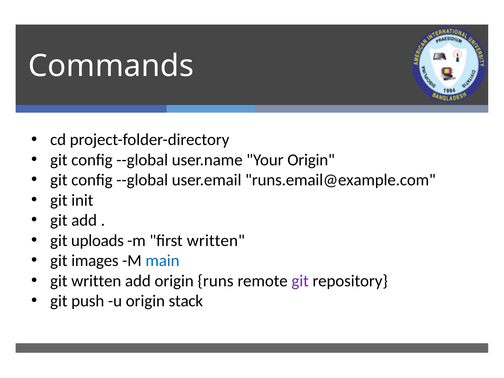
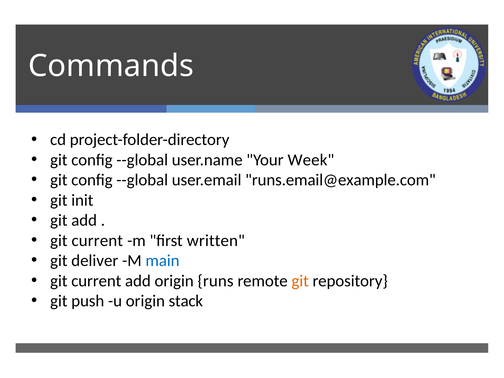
Your Origin: Origin -> Week (311, 160)
uploads: uploads -> current (97, 241)
images: images -> deliver (95, 261)
written: written -> current (96, 281)
git colour: purple -> orange (300, 281)
